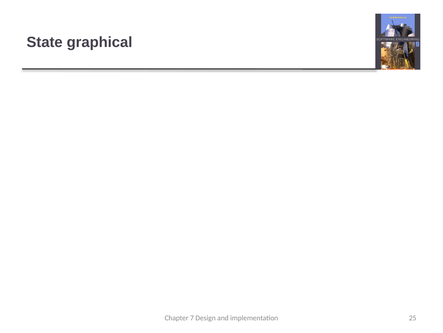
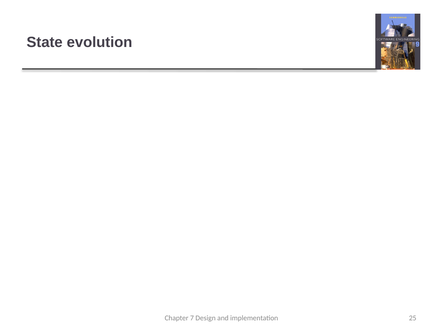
graphical: graphical -> evolution (100, 42)
